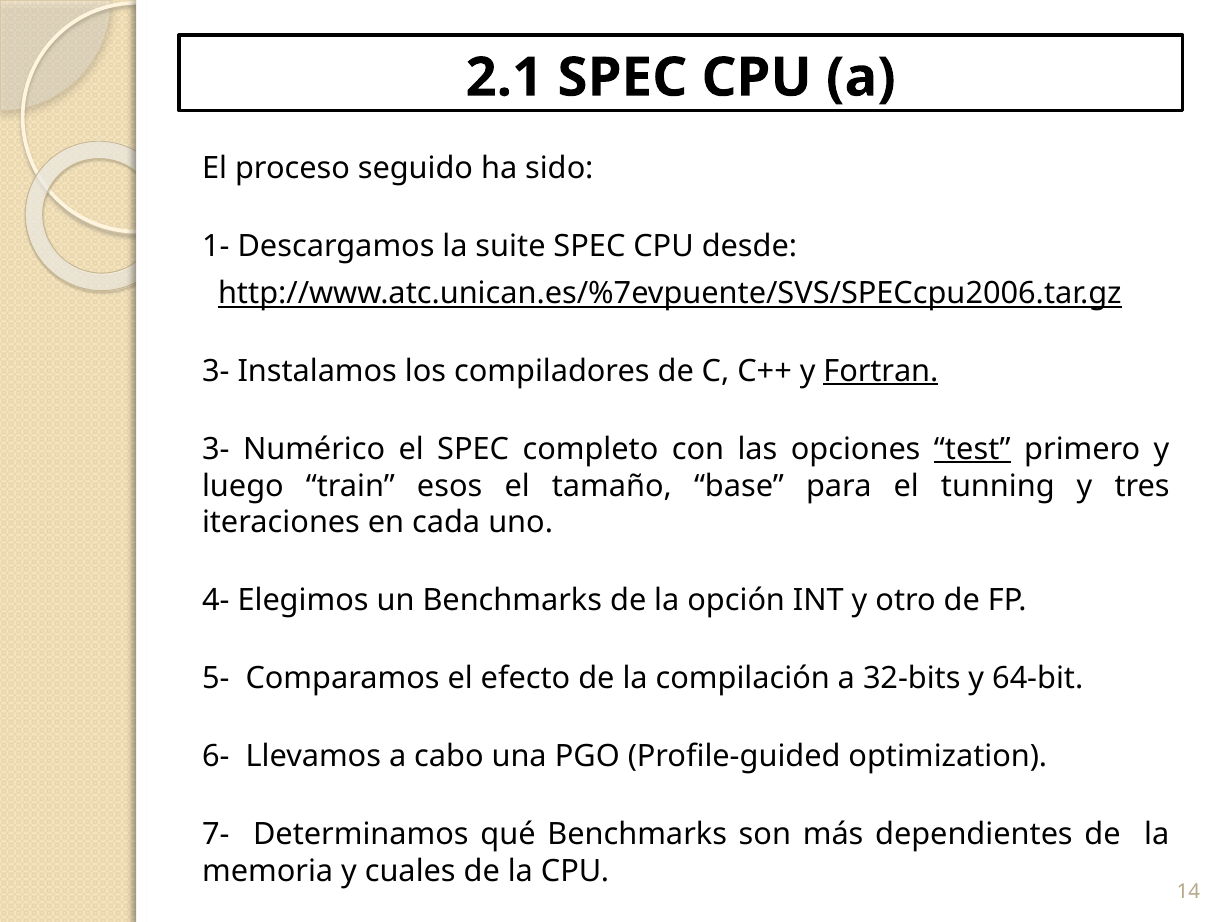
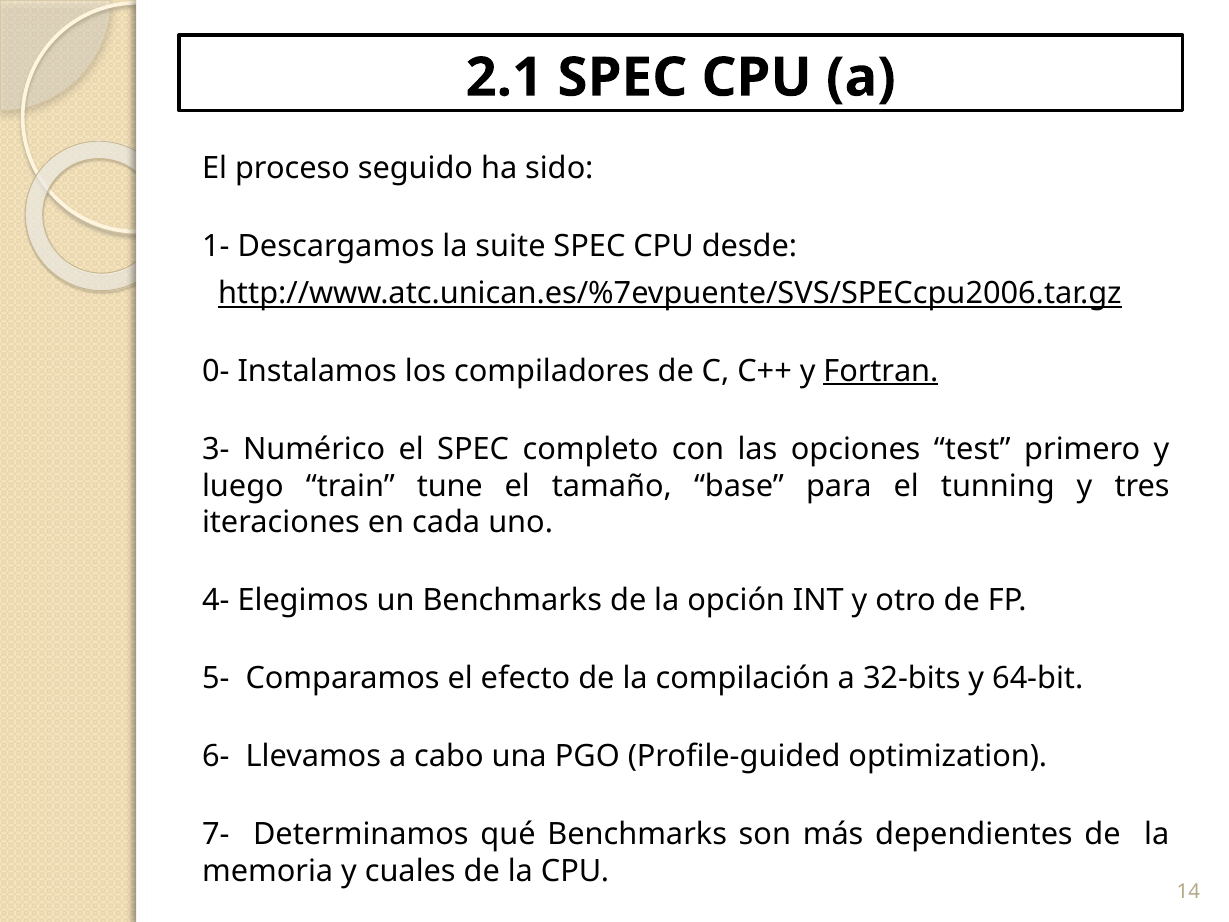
3-: 3- -> 0- (216, 371)
test underline: present -> none (972, 449)
esos: esos -> tune (450, 486)
